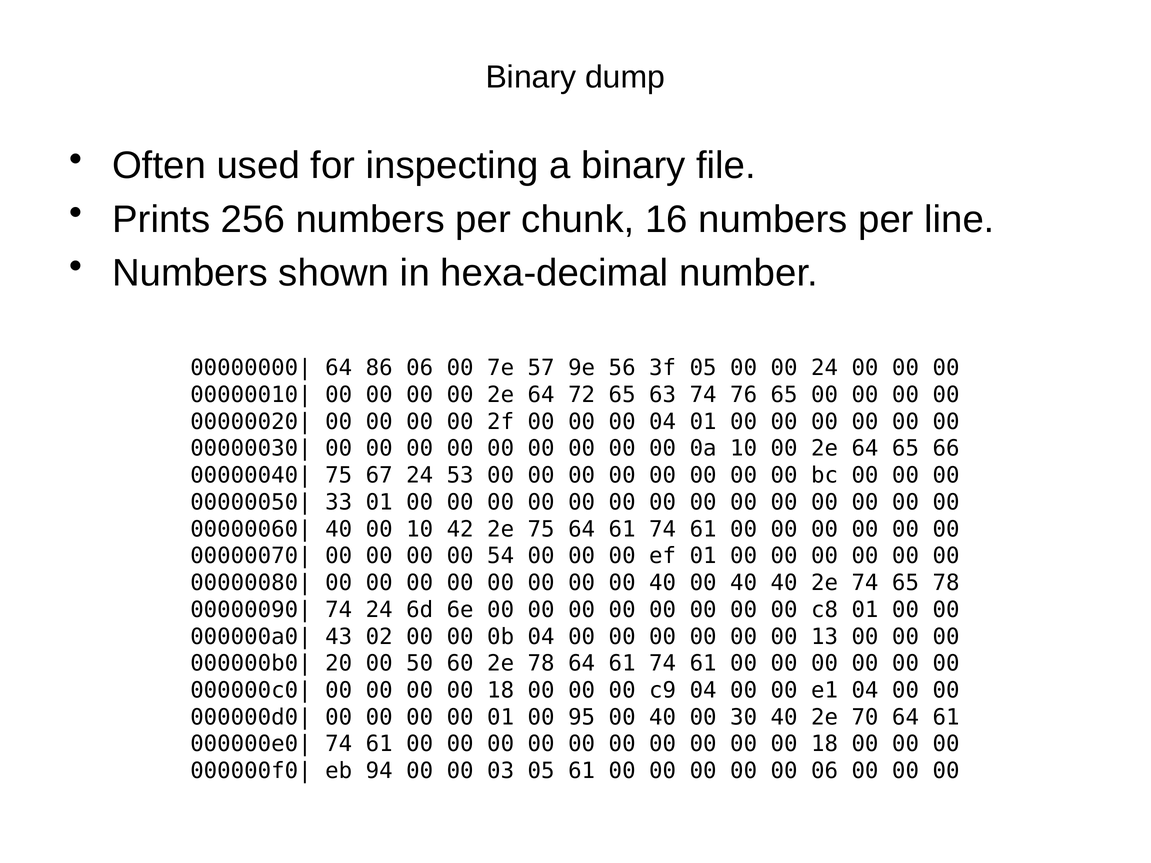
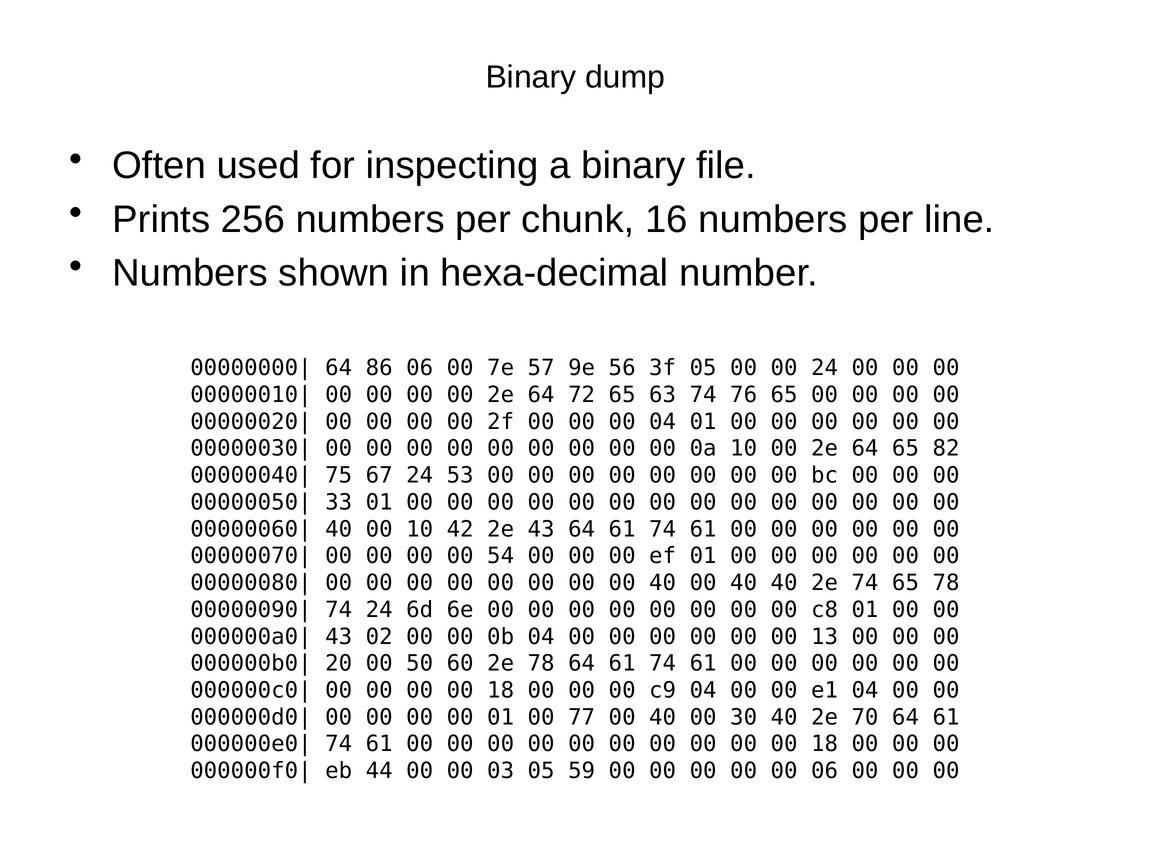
66: 66 -> 82 (946, 449)
2e 75: 75 -> 43 (541, 529)
95: 95 -> 77 (582, 717)
94: 94 -> 44 (379, 771)
05 61: 61 -> 59 (582, 771)
